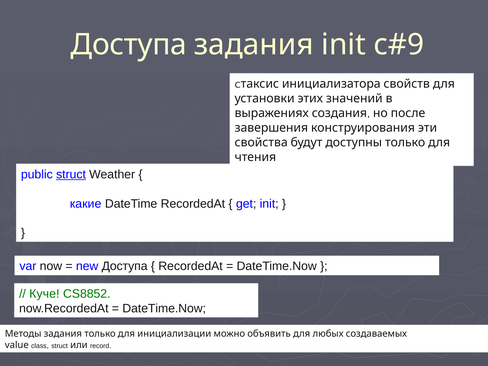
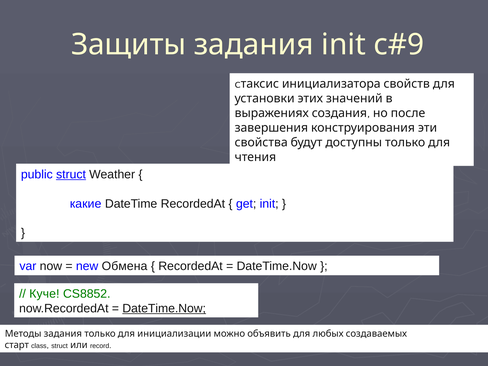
Доступа: Доступа -> Защиты (129, 45)
new Доступа: Доступа -> Обмена (125, 266)
DateTime.Now underline: none -> present (164, 308)
value: value -> старт (17, 345)
